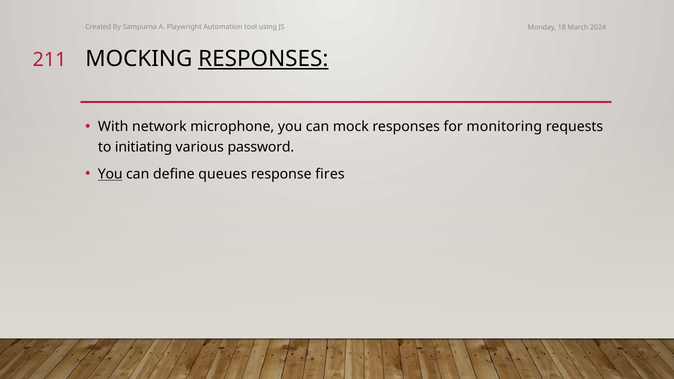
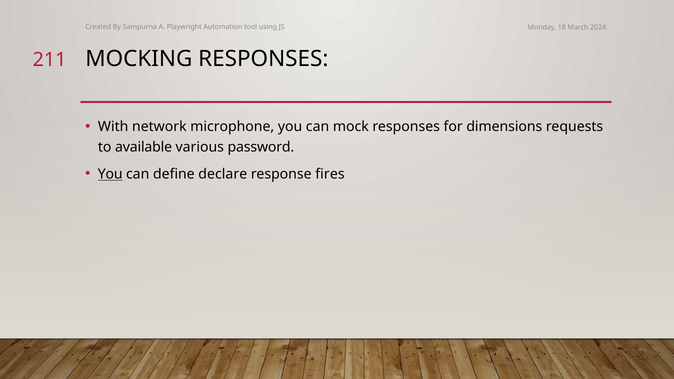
RESPONSES underline: present -> none (263, 59)
monitoring: monitoring -> dimensions (504, 127)
initiating: initiating -> available (144, 147)
queues: queues -> declare (223, 174)
